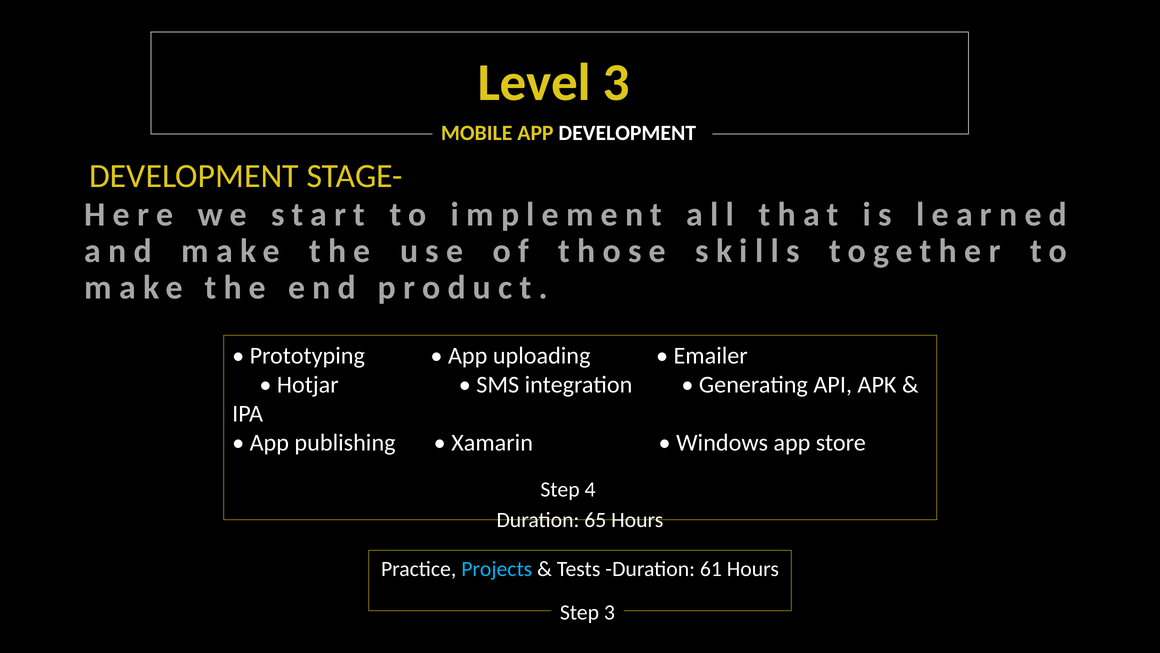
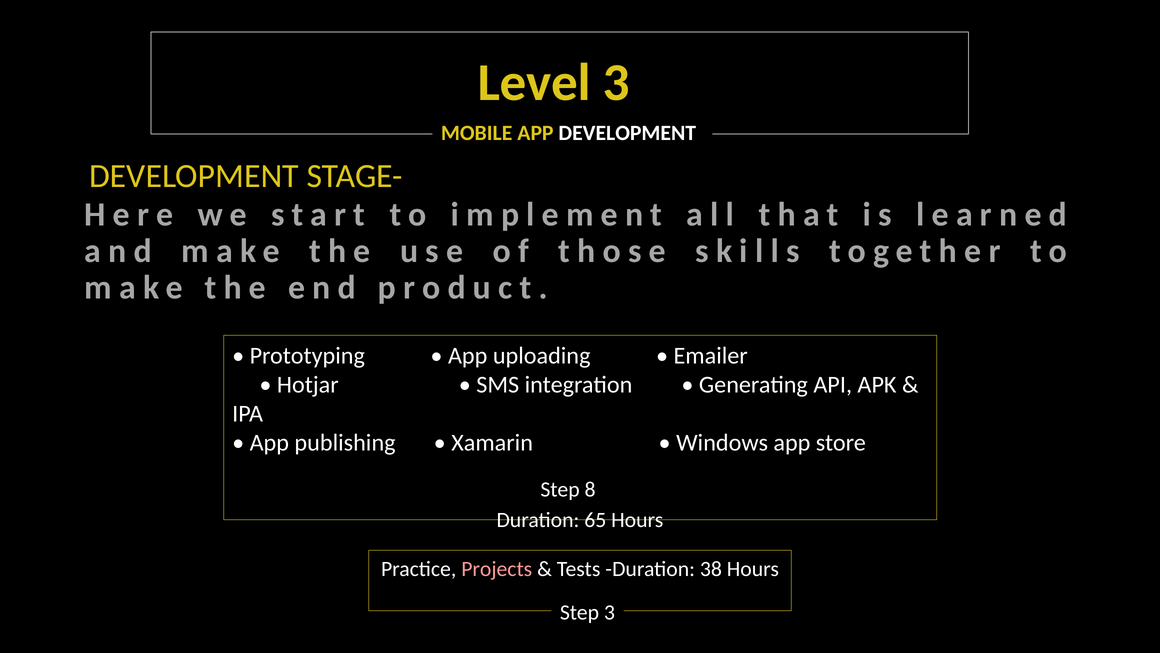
4: 4 -> 8 (590, 489)
Projects colour: light blue -> pink (497, 569)
61: 61 -> 38 (711, 569)
